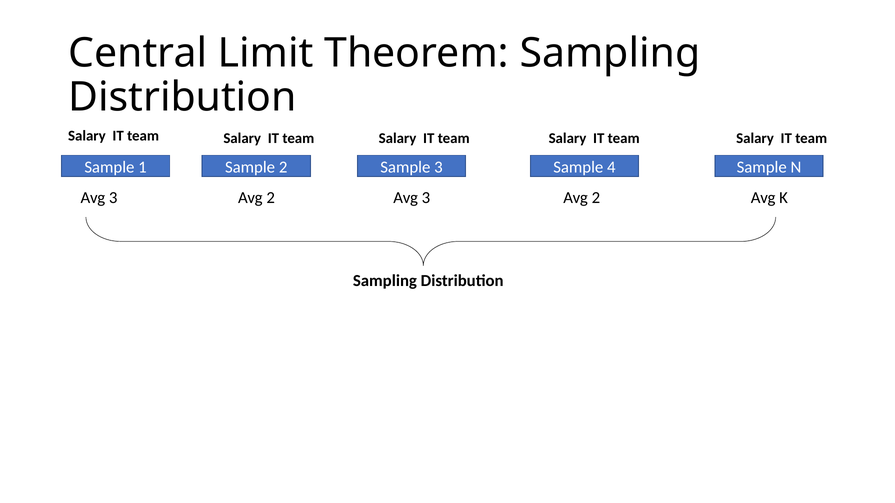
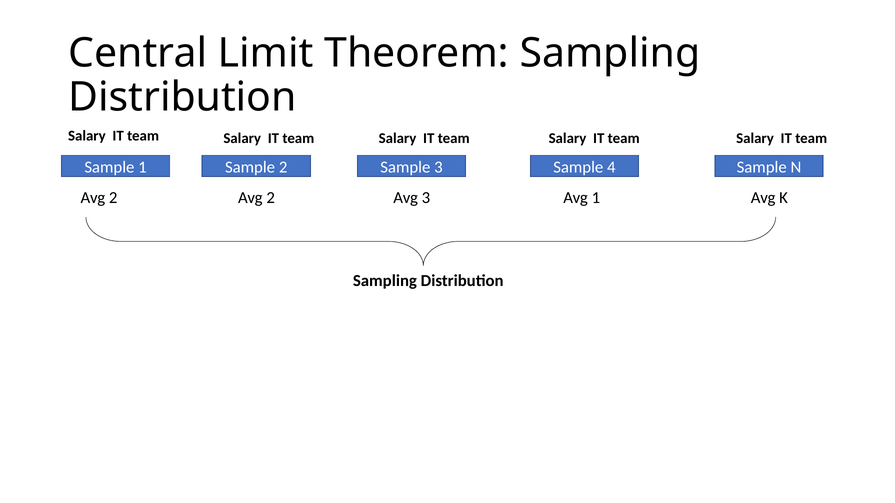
3: 3 -> 2 (113, 198)
2: 2 -> 1 (596, 198)
